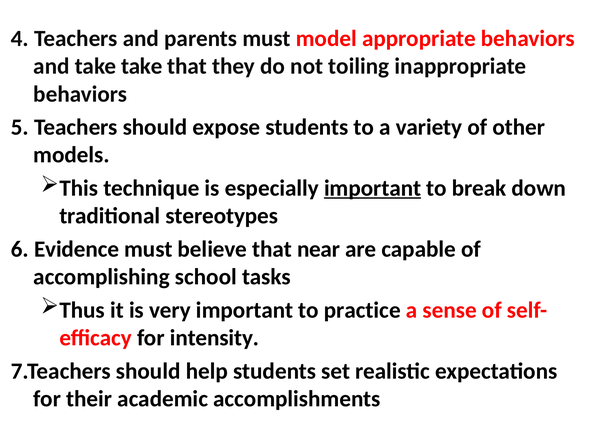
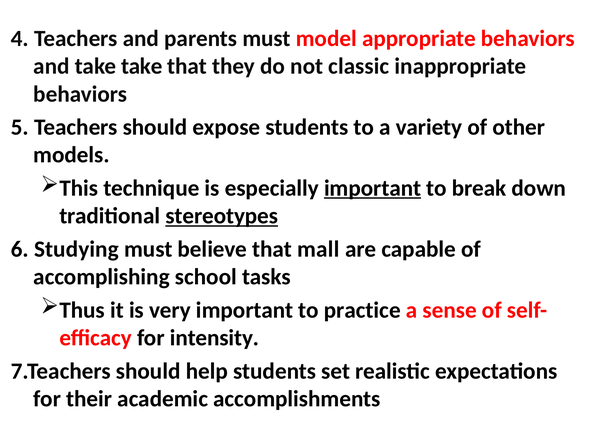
toiling: toiling -> classic (359, 66)
stereotypes underline: none -> present (222, 216)
Evidence: Evidence -> Studying (76, 249)
near: near -> mall (318, 249)
